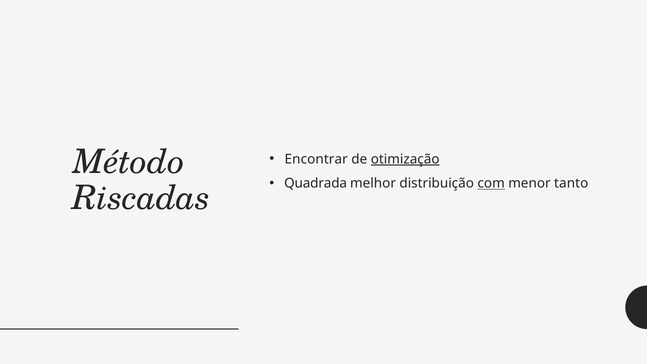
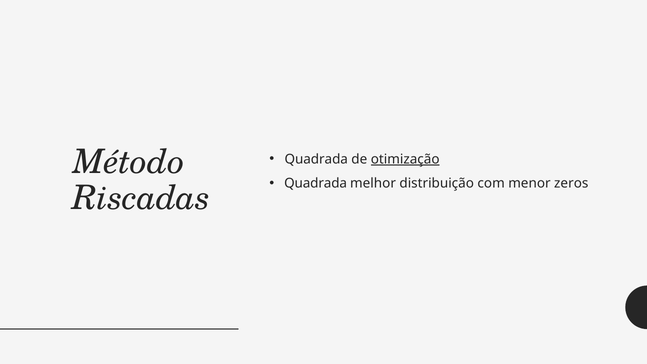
Encontrar: Encontrar -> Quadrada (316, 159)
com underline: present -> none (491, 183)
tanto: tanto -> zeros (571, 183)
